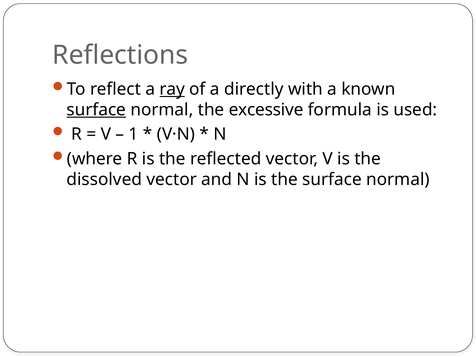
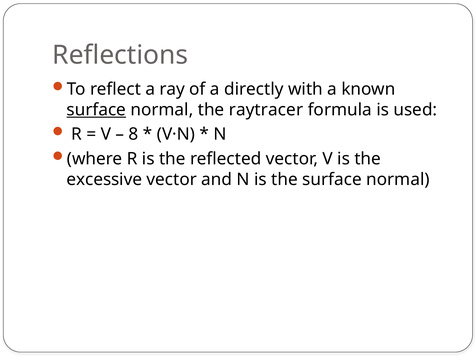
ray underline: present -> none (172, 89)
excessive: excessive -> raytracer (266, 110)
1: 1 -> 8 (133, 134)
dissolved: dissolved -> excessive (104, 179)
